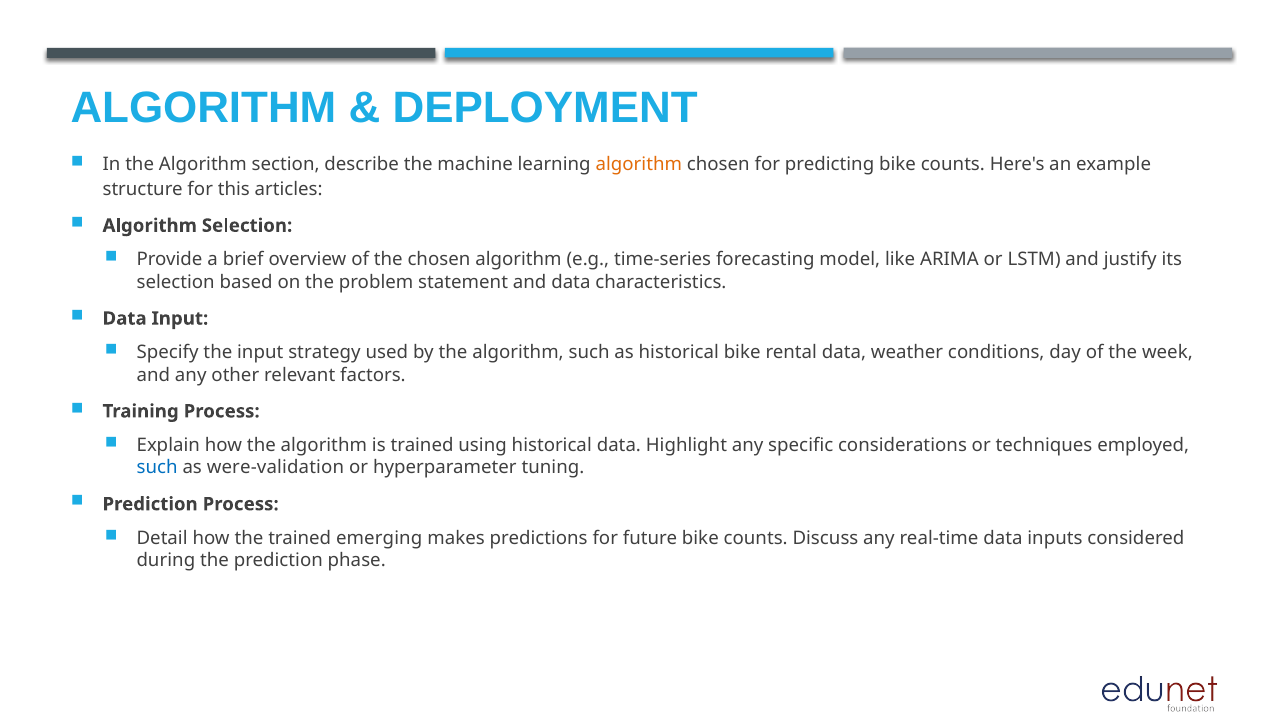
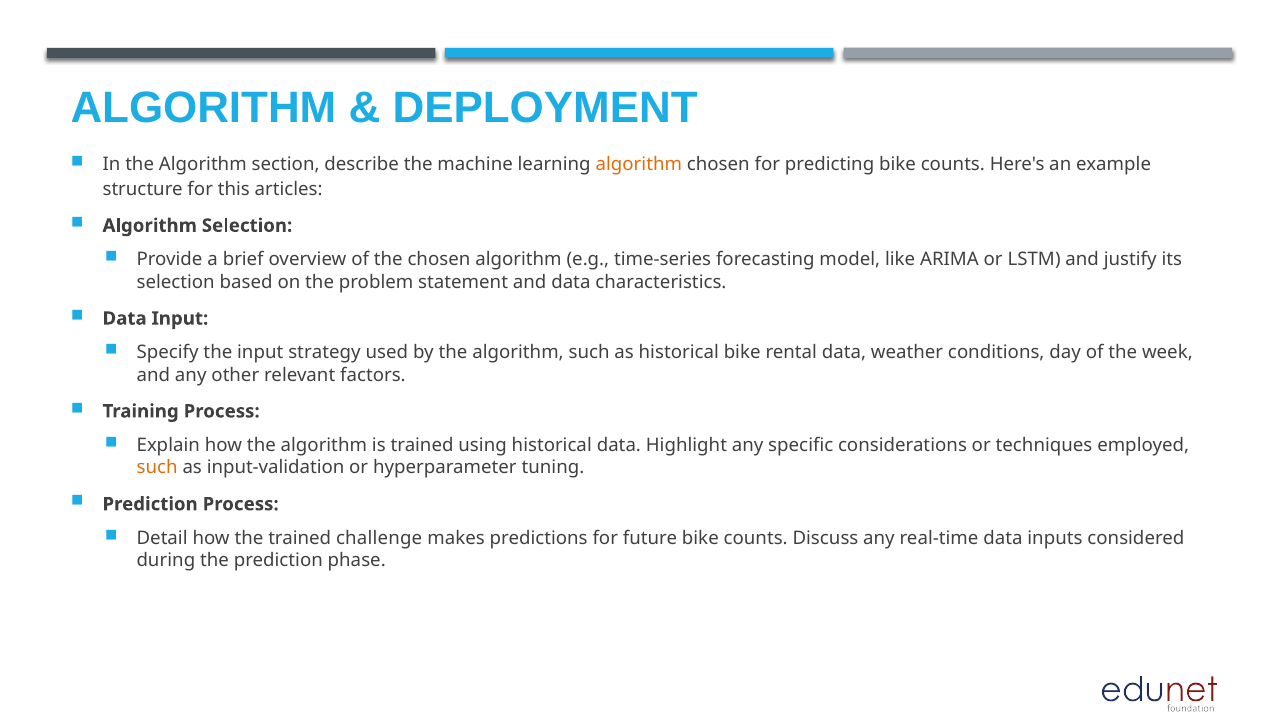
such colour: blue -> orange (157, 468)
were-validation: were-validation -> input-validation (276, 468)
emerging: emerging -> challenge (379, 539)
